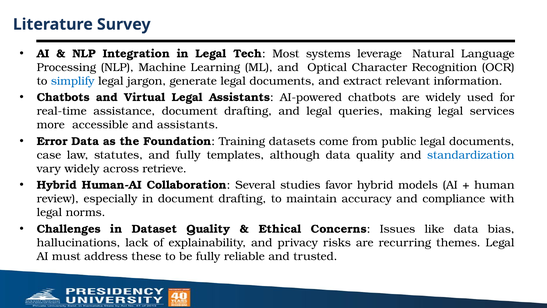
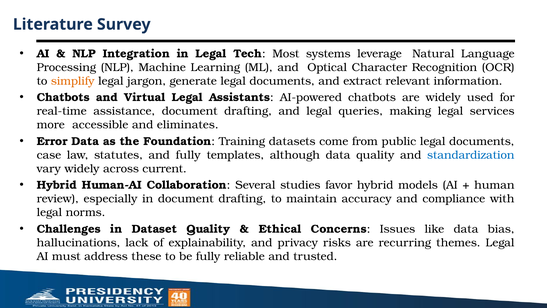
simplify colour: blue -> orange (73, 81)
and assistants: assistants -> eliminates (188, 125)
retrieve: retrieve -> current (165, 169)
